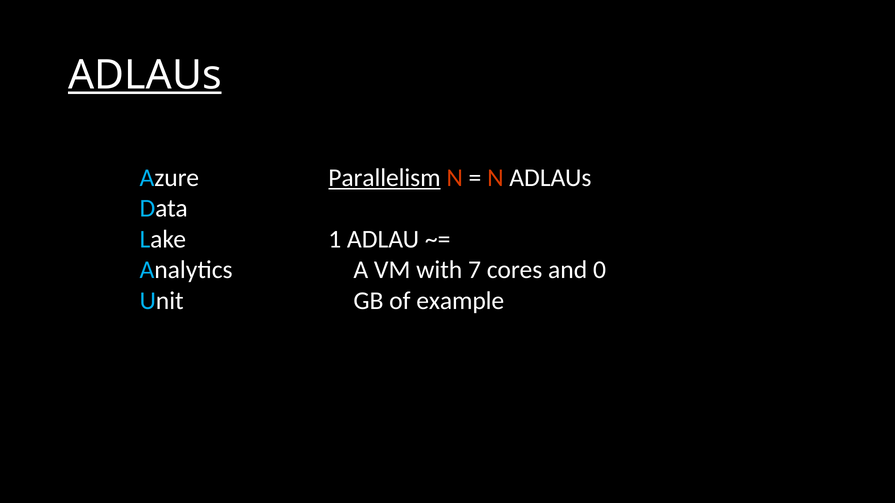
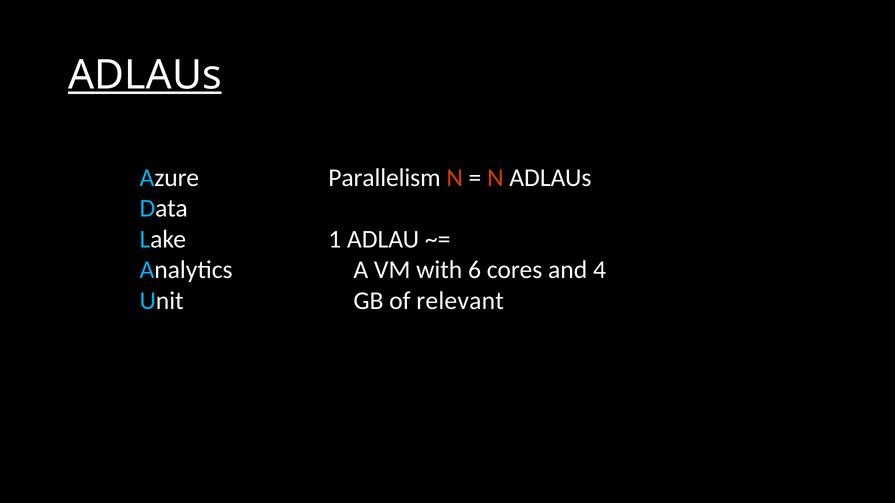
Parallelism underline: present -> none (384, 178)
7: 7 -> 6 (475, 270)
0: 0 -> 4 (599, 270)
example: example -> relevant (460, 301)
